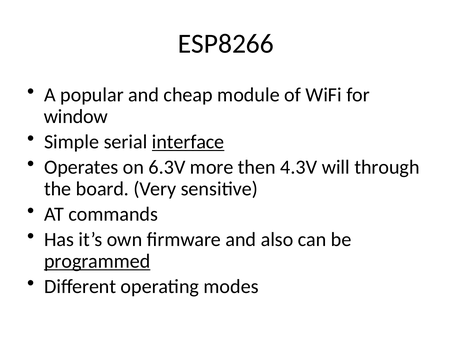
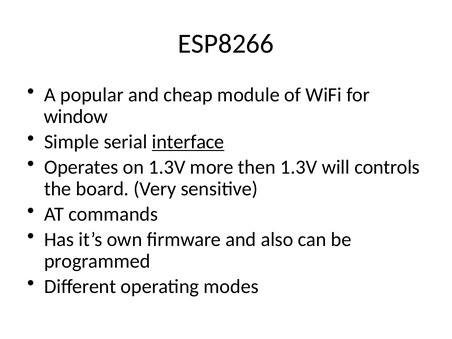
on 6.3V: 6.3V -> 1.3V (167, 167)
then 4.3V: 4.3V -> 1.3V (299, 167)
through: through -> controls (387, 167)
programmed underline: present -> none (97, 261)
